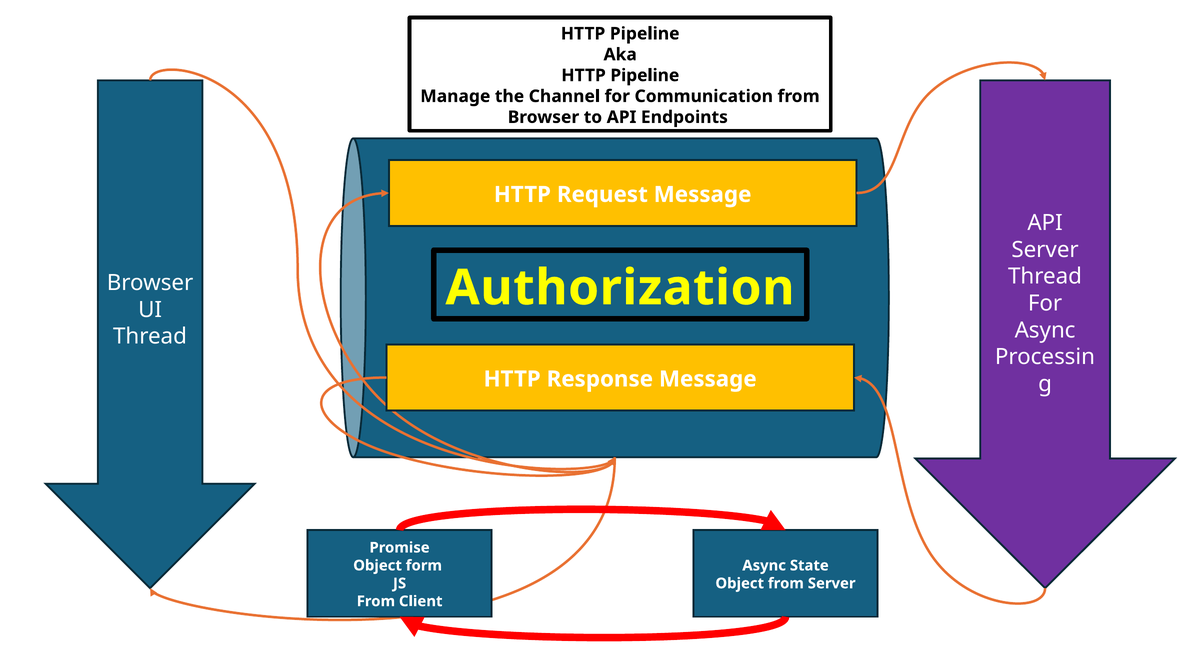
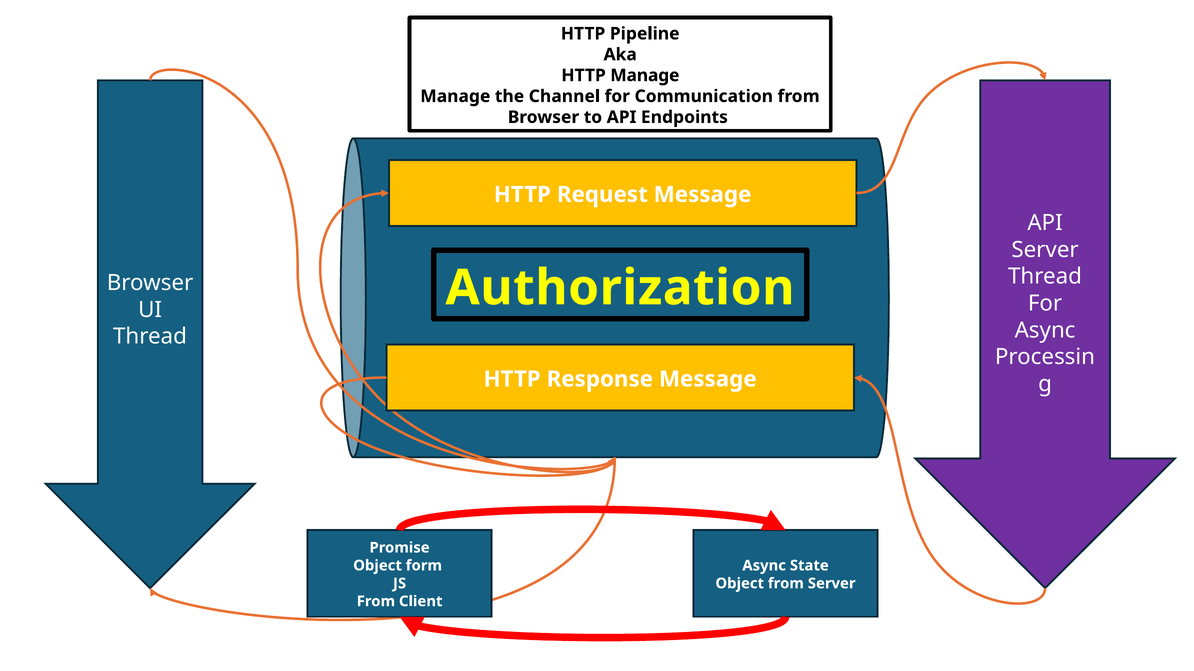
Pipeline: Pipeline -> Manage (645, 75)
